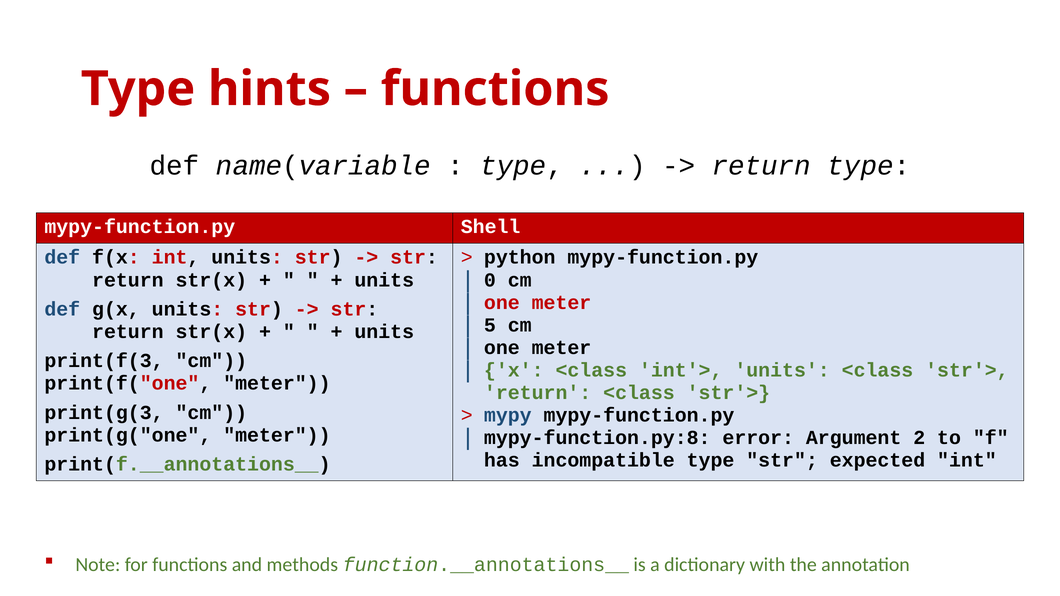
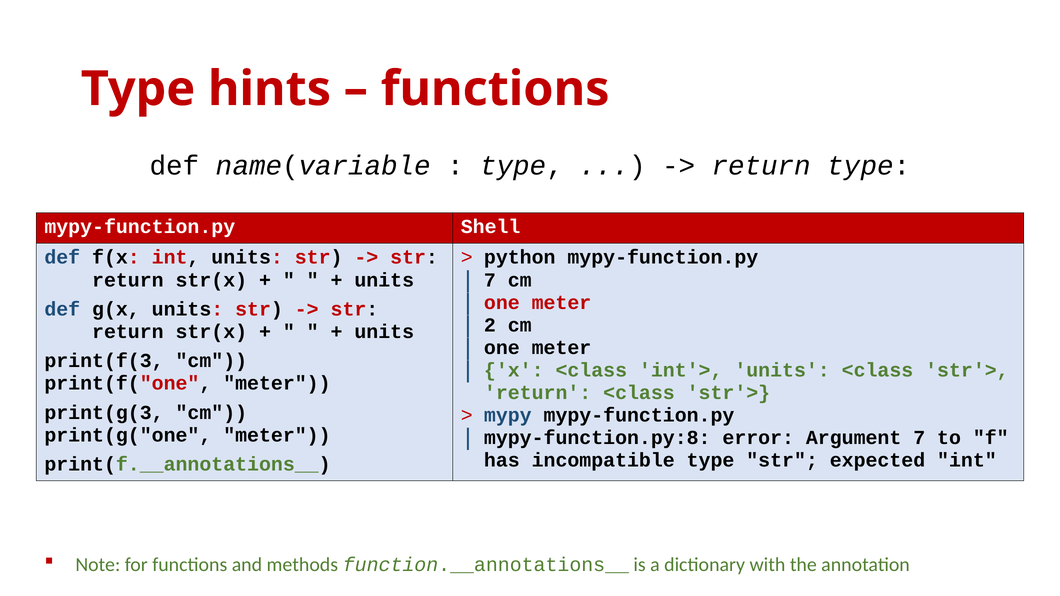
0: 0 -> 7 (490, 280)
5: 5 -> 2 (490, 325)
Argument 2: 2 -> 7 (919, 438)
